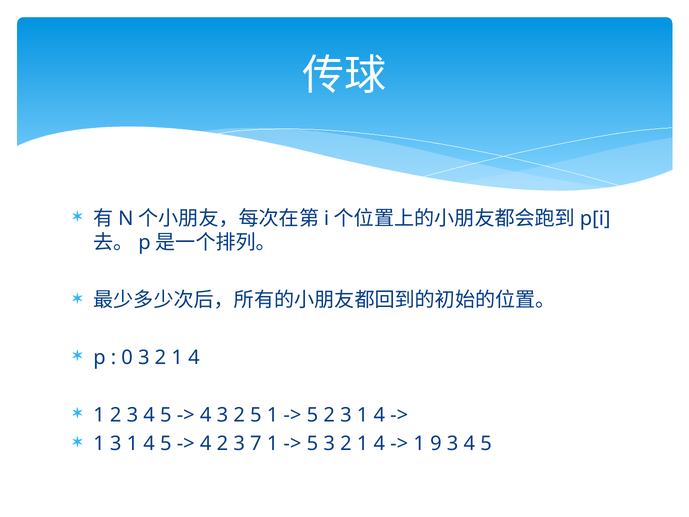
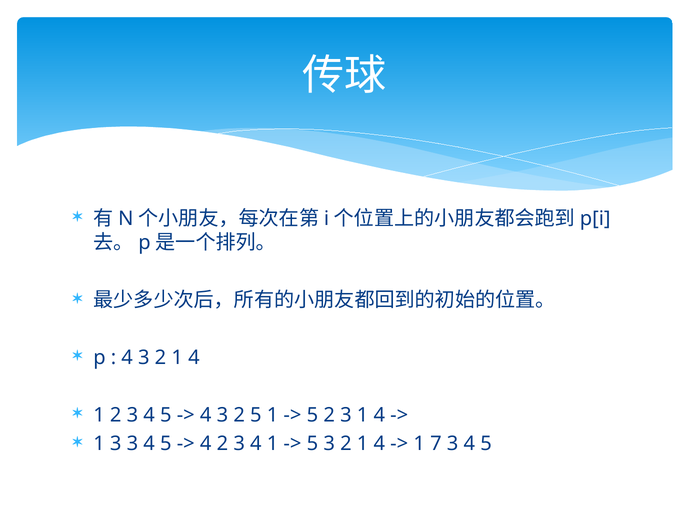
0: 0 -> 4 (127, 357)
1 3 1: 1 -> 3 (132, 444)
4 2 3 7: 7 -> 4 (256, 444)
9: 9 -> 7 (436, 444)
